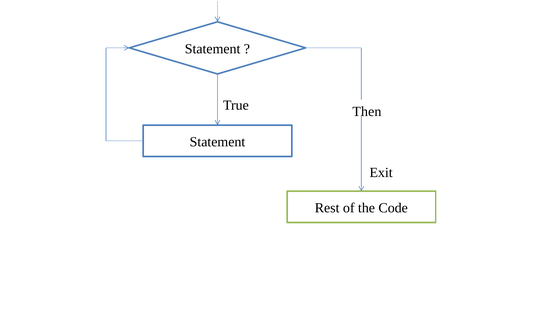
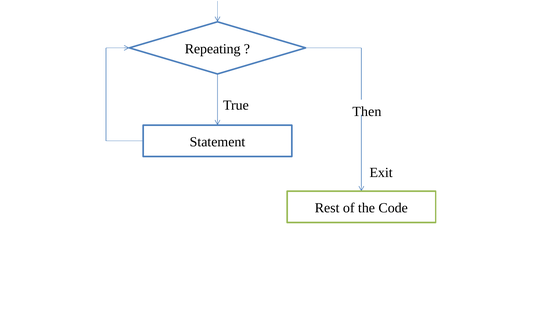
Statement: Statement -> Repeating (213, 49)
